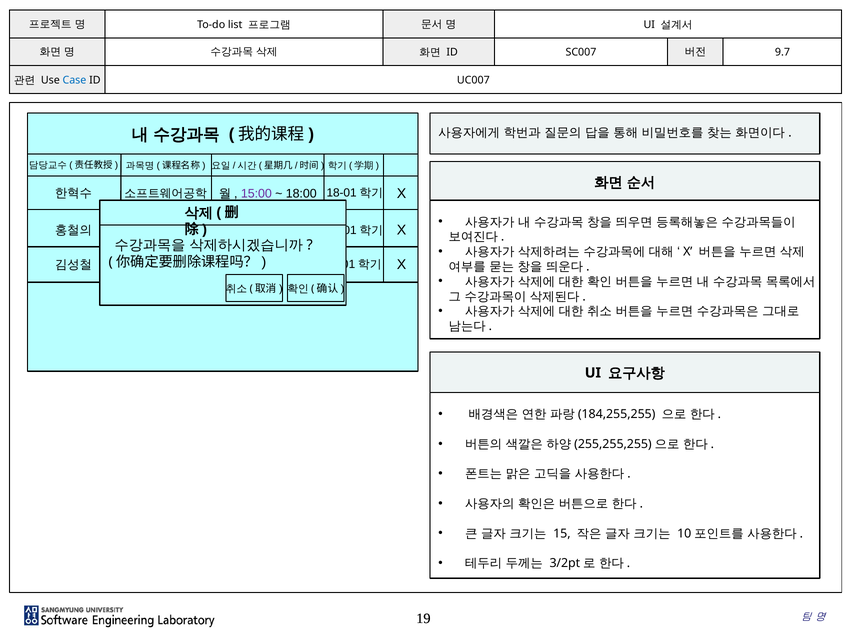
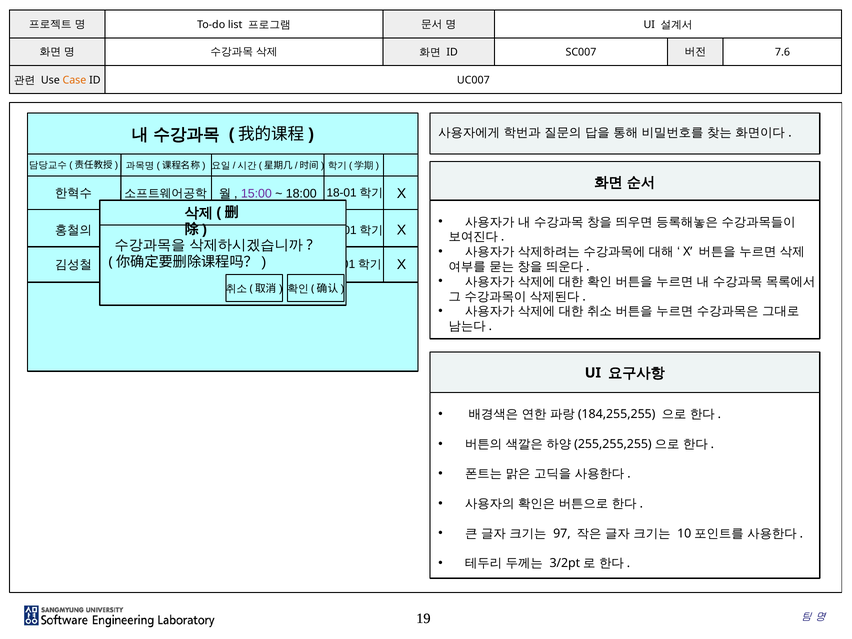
9.7: 9.7 -> 7.6 (783, 52)
Case colour: blue -> orange (74, 80)
15: 15 -> 97 (562, 533)
